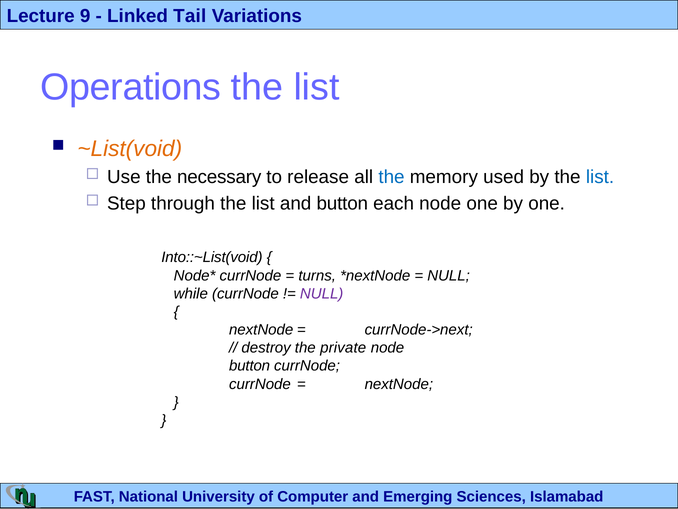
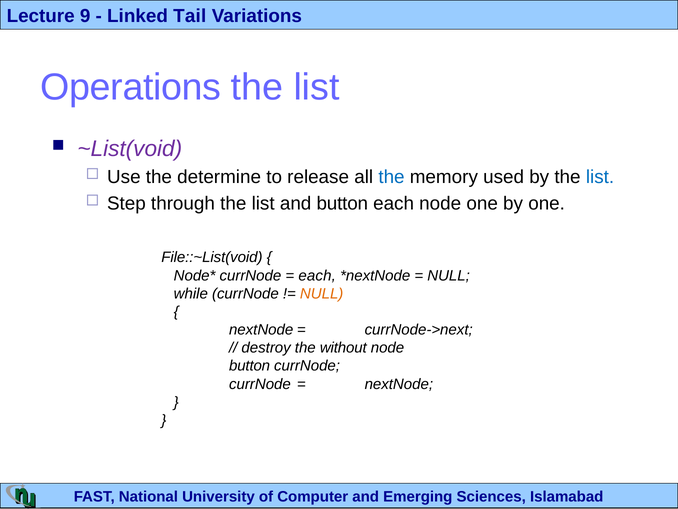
~List(void colour: orange -> purple (130, 148)
necessary: necessary -> determine (219, 177)
Into::~List(void: Into::~List(void -> File::~List(void (212, 257)
turns: turns -> each (317, 275)
NULL colour: purple -> orange (322, 293)
private: private -> without (343, 348)
